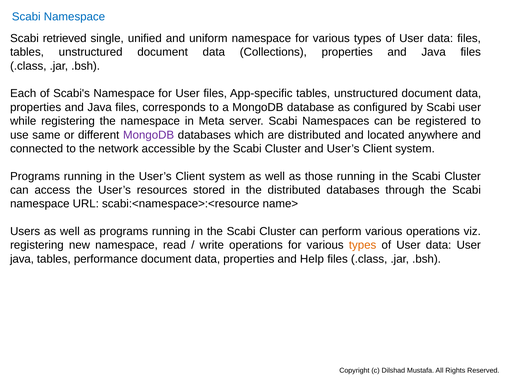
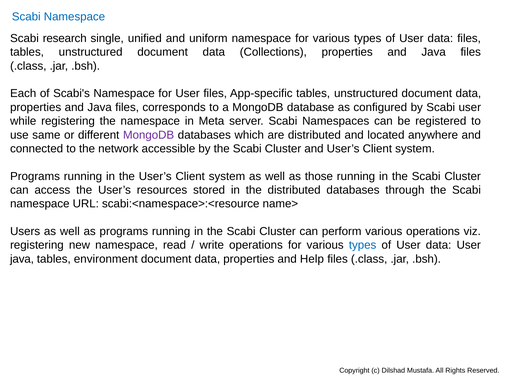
retrieved: retrieved -> research (65, 38)
types colour: orange -> blue (363, 245)
performance: performance -> environment (106, 259)
